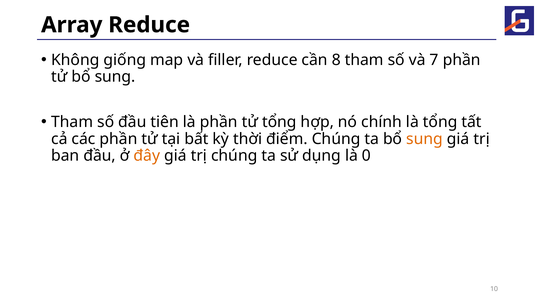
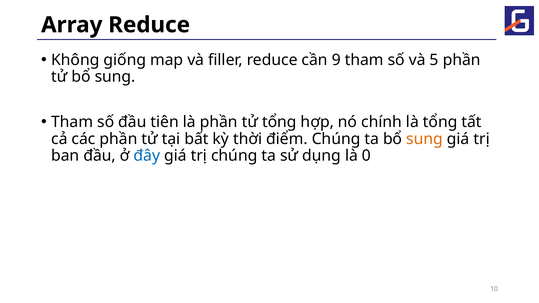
8: 8 -> 9 (336, 60)
7: 7 -> 5 (434, 60)
đây colour: orange -> blue (147, 156)
